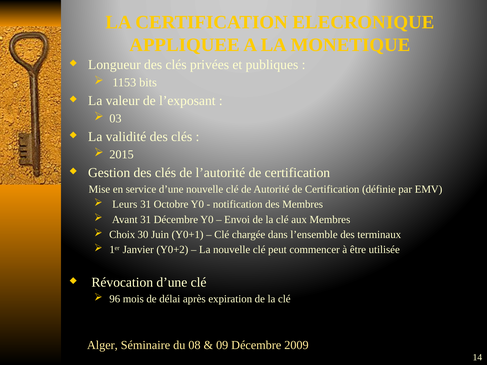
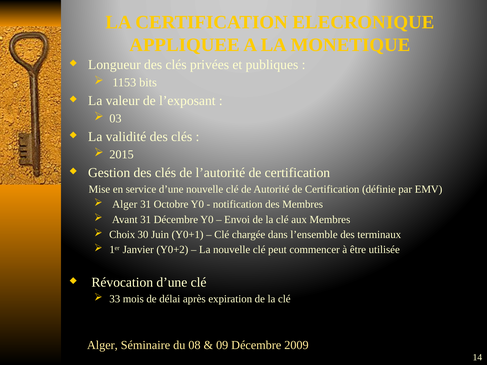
Leurs: Leurs -> Alger (125, 204)
96: 96 -> 33 (115, 299)
